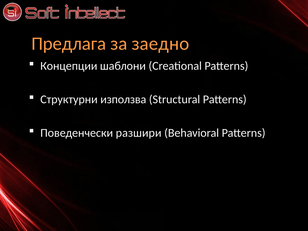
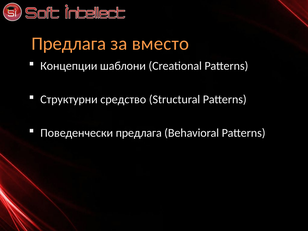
заедно: заедно -> вместо (160, 44)
използва: използва -> средство (123, 100)
Поведенчески разшири: разшири -> предлага (139, 133)
